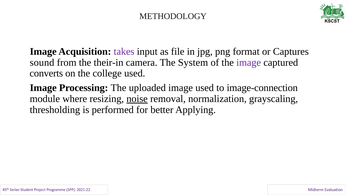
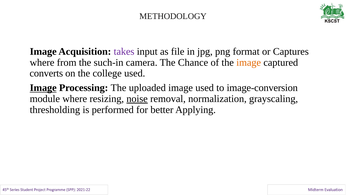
sound: sound -> where (42, 62)
their-in: their-in -> such-in (109, 62)
System: System -> Chance (193, 62)
image colour: purple -> orange (249, 62)
Image underline: none -> present (43, 88)
image-connection: image-connection -> image-conversion (262, 88)
